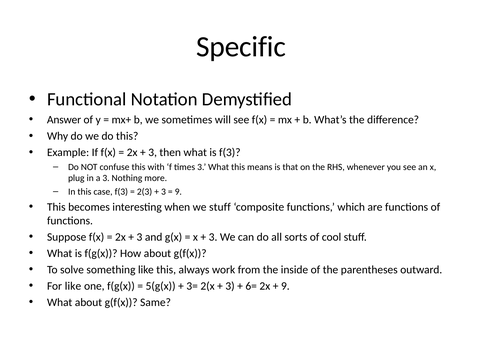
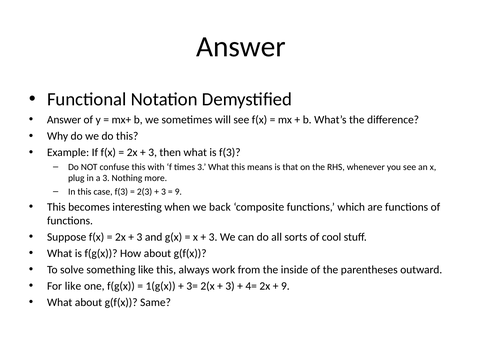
Specific: Specific -> Answer (241, 47)
we stuff: stuff -> back (220, 207)
5(g(x: 5(g(x -> 1(g(x (161, 286)
6=: 6= -> 4= (251, 286)
